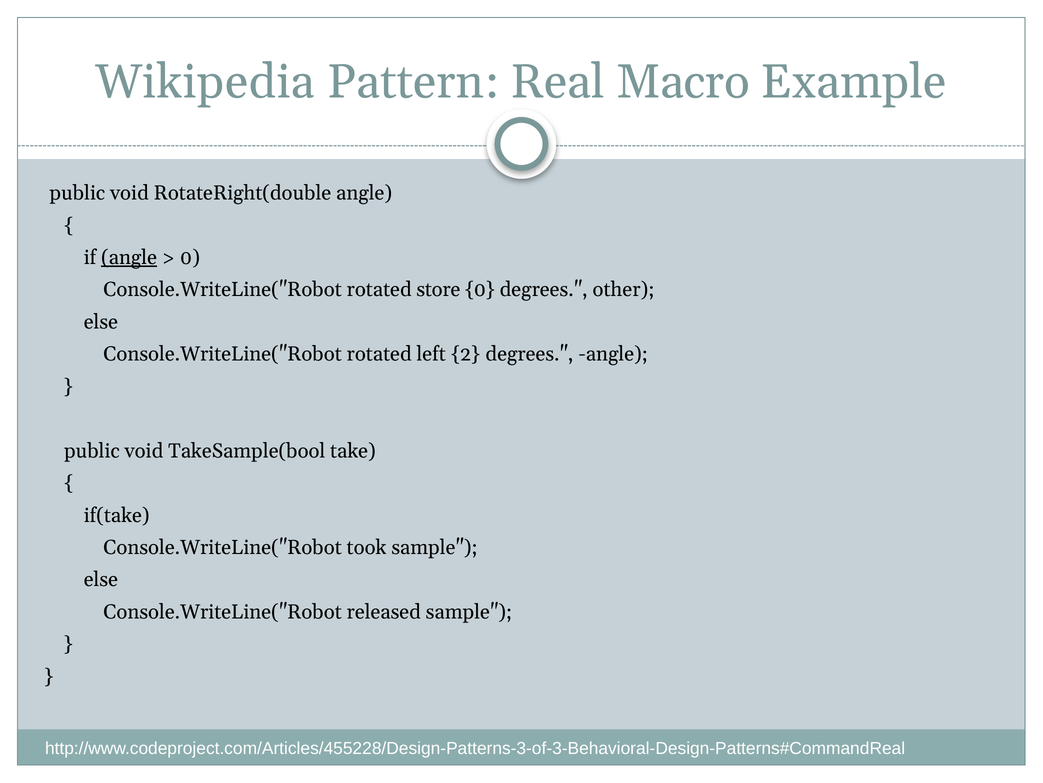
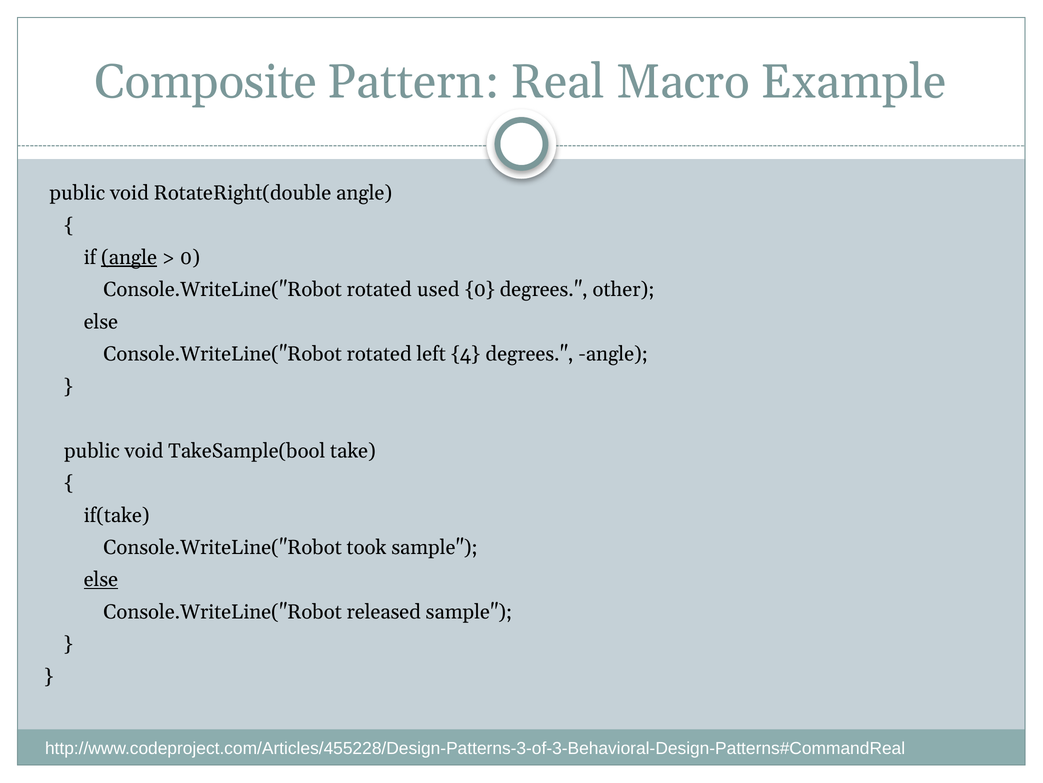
Wikipedia: Wikipedia -> Composite (206, 82)
store: store -> used (438, 289)
2: 2 -> 4 (466, 354)
else underline: none -> present (101, 579)
